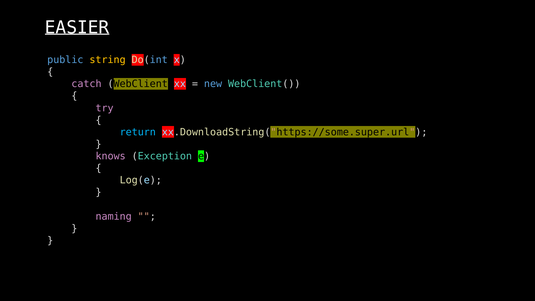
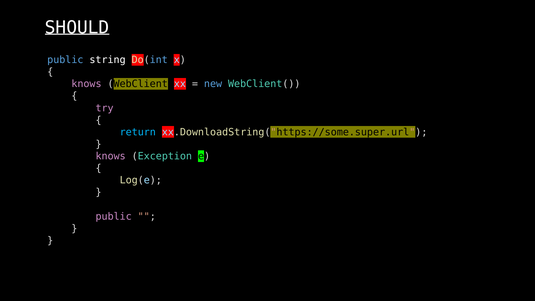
EASIER: EASIER -> SHOULD (77, 27)
string colour: yellow -> white (108, 60)
catch: catch -> knows (86, 84)
naming: naming -> public (114, 216)
